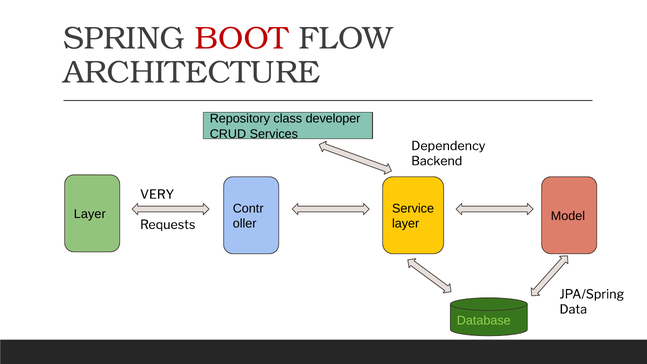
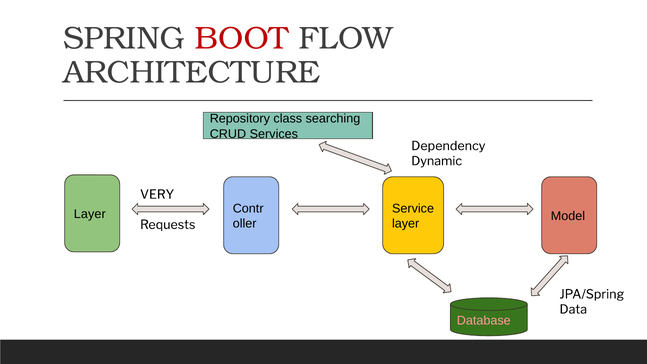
developer: developer -> searching (333, 119)
Backend: Backend -> Dynamic (437, 161)
Database colour: light green -> pink (484, 321)
